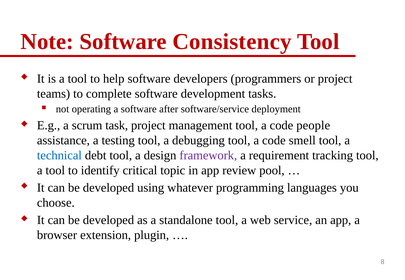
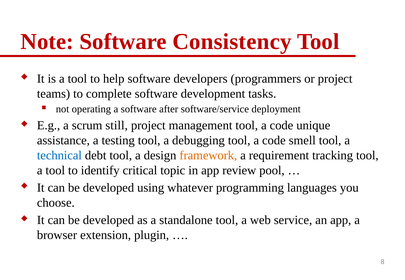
task: task -> still (117, 126)
people: people -> unique (313, 126)
framework colour: purple -> orange (208, 156)
